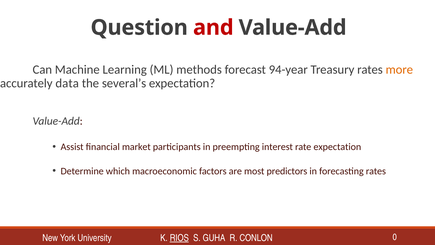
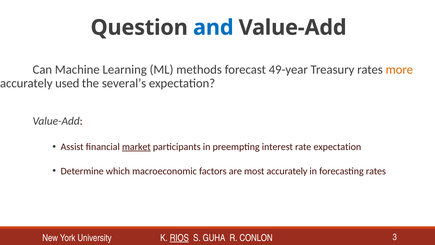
and colour: red -> blue (213, 28)
94-year: 94-year -> 49-year (288, 70)
data: data -> used (67, 83)
market underline: none -> present (136, 147)
most predictors: predictors -> accurately (287, 171)
0: 0 -> 3 (395, 237)
